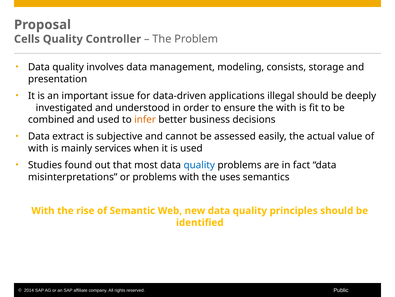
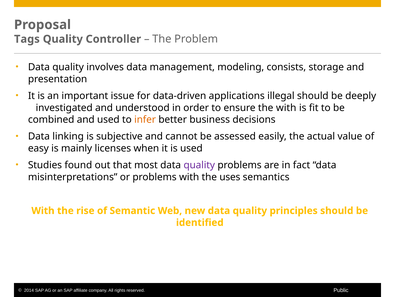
Cells: Cells -> Tags (27, 39)
extract: extract -> linking (68, 136)
with: with -> easy (38, 148)
services: services -> licenses (113, 148)
quality colour: blue -> purple (199, 165)
